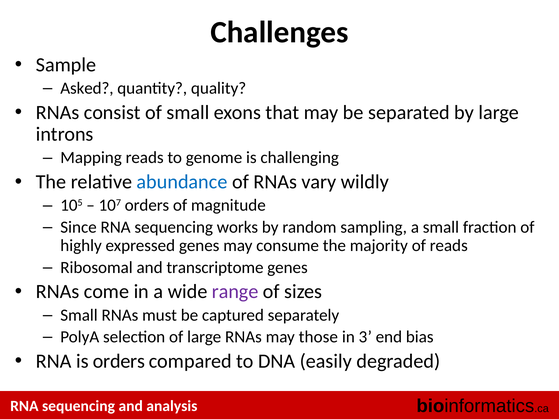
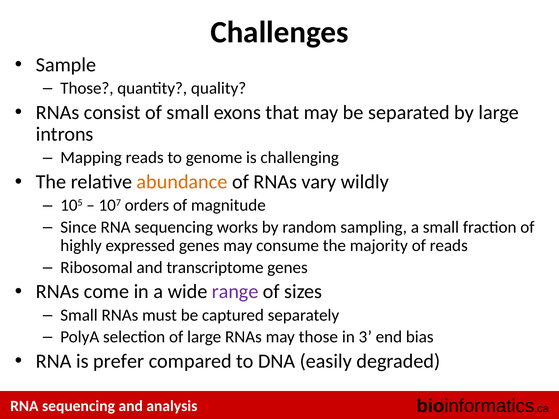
Asked: Asked -> Those (87, 88)
abundance colour: blue -> orange (182, 182)
is orders: orders -> prefer (119, 361)
